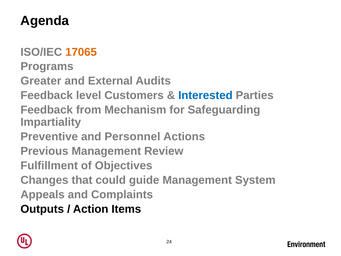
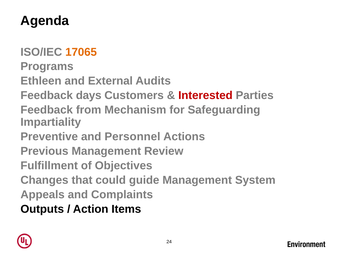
Greater: Greater -> Ethleen (41, 81)
level: level -> days (89, 95)
Interested colour: blue -> red (205, 95)
